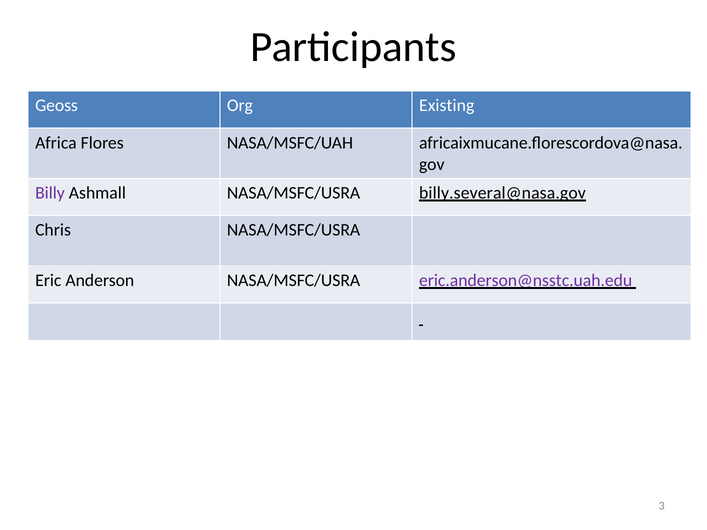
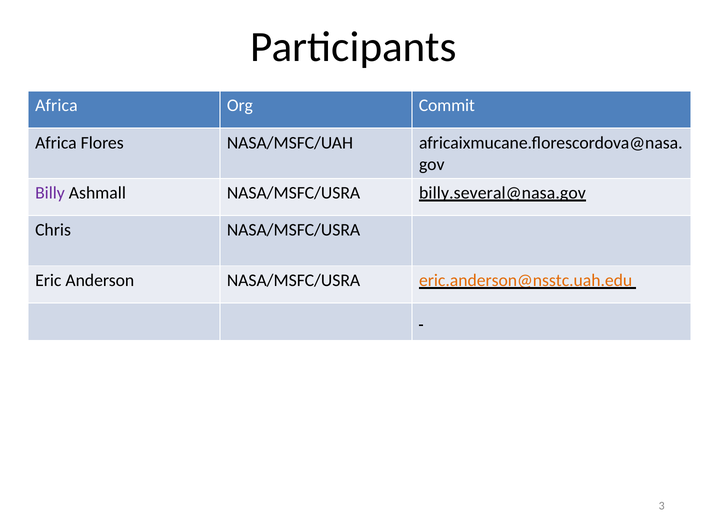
Geoss: Geoss -> Africa (56, 106)
Existing: Existing -> Commit (447, 106)
eric.anderson@nsstc.uah.edu colour: purple -> orange (526, 280)
